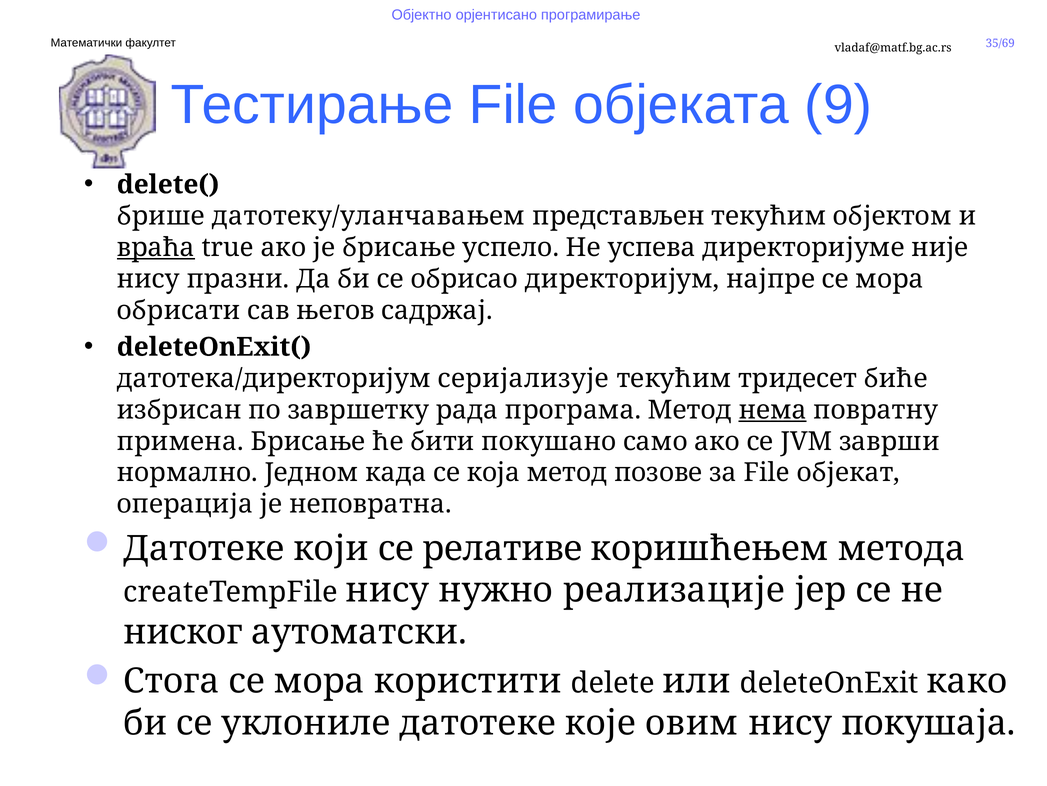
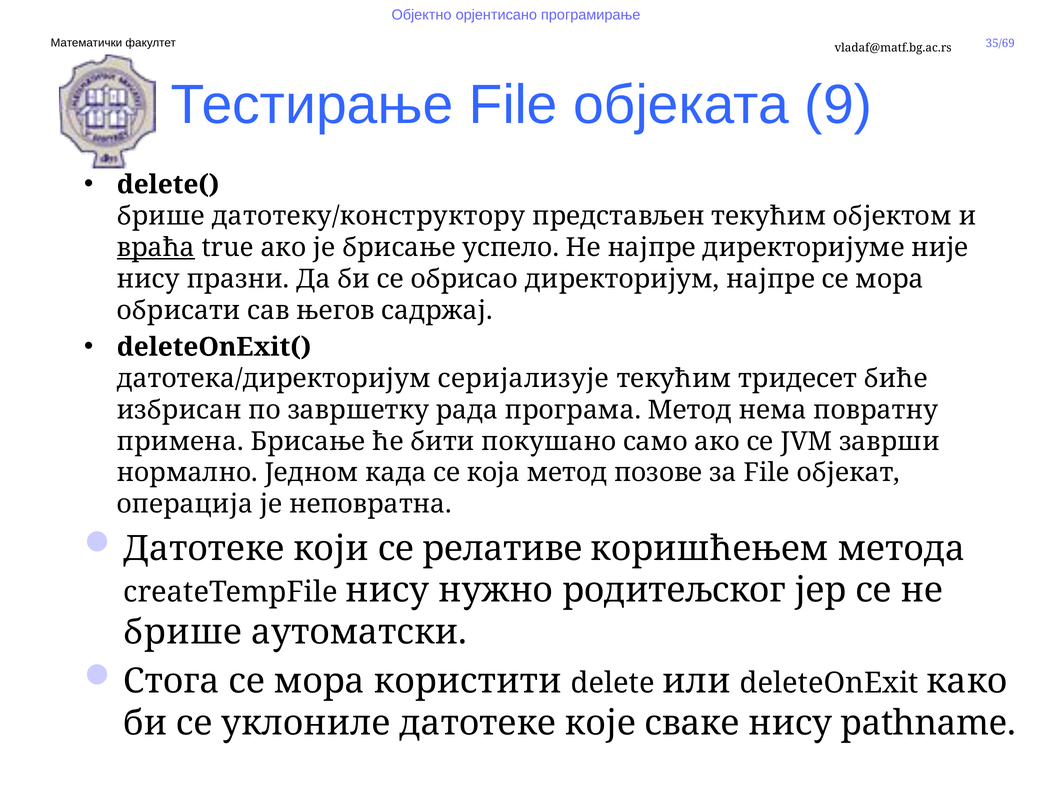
датотеку/уланчавањем: датотеку/уланчавањем -> датотеку/конструктору (368, 216)
Не успева: успева -> најпре (652, 247)
нема underline: present -> none (773, 410)
реализације: реализације -> родитељског (674, 590)
ниског: ниског -> брише (183, 632)
овим: овим -> сваке (692, 722)
покушаја: покушаја -> pathname (928, 722)
